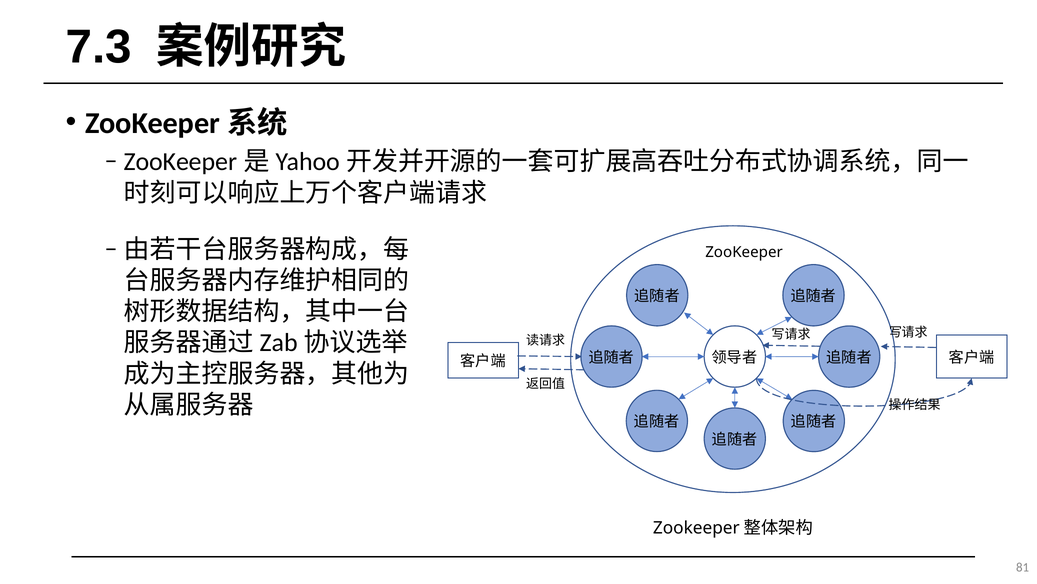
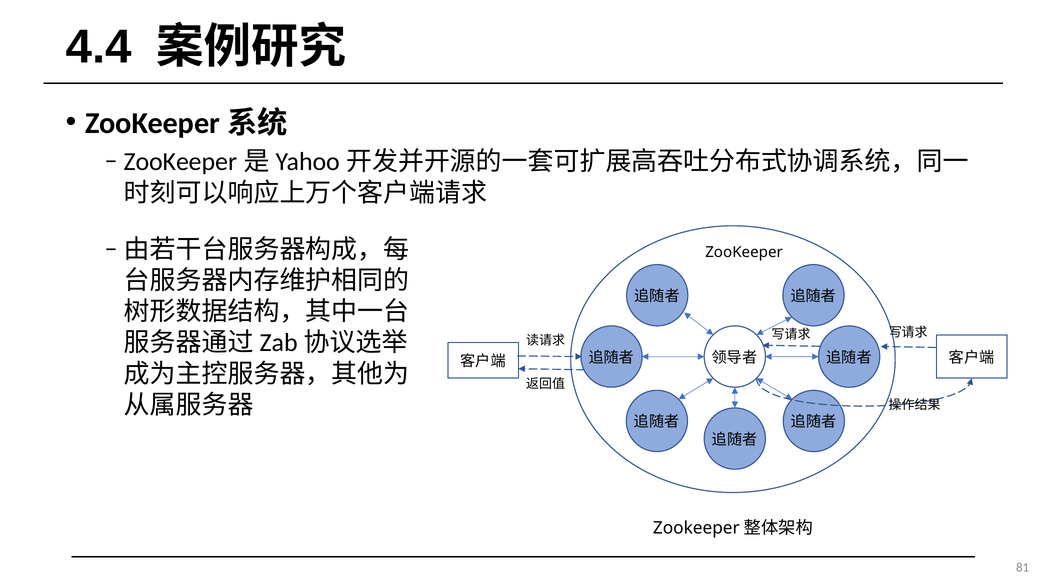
7.3: 7.3 -> 4.4 (99, 47)
